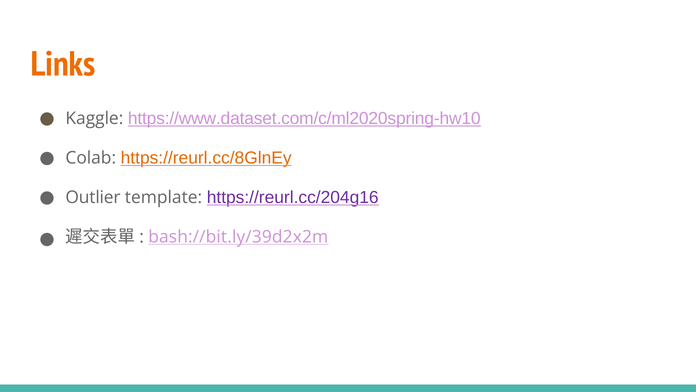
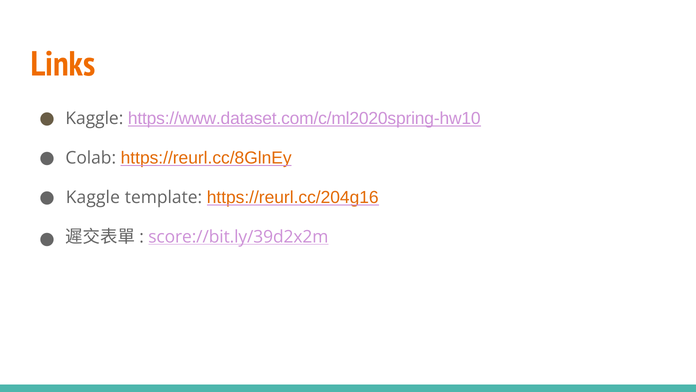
Outlier: Outlier -> Kaggle (93, 197)
https://reurl.cc/204g16 colour: purple -> orange (293, 197)
bash://bit.ly/39d2x2m: bash://bit.ly/39d2x2m -> score://bit.ly/39d2x2m (238, 237)
